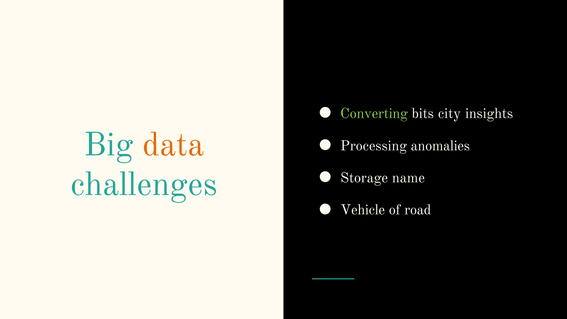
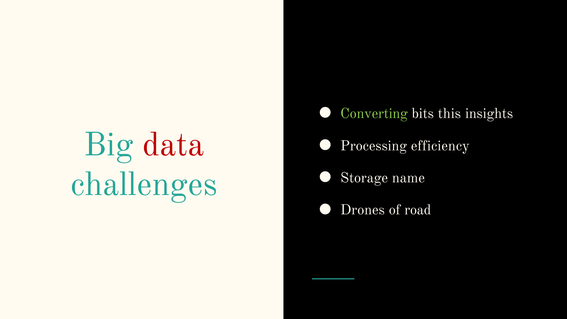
city: city -> this (449, 113)
data colour: orange -> red (173, 144)
anomalies: anomalies -> efficiency (440, 146)
Vehicle: Vehicle -> Drones (363, 210)
